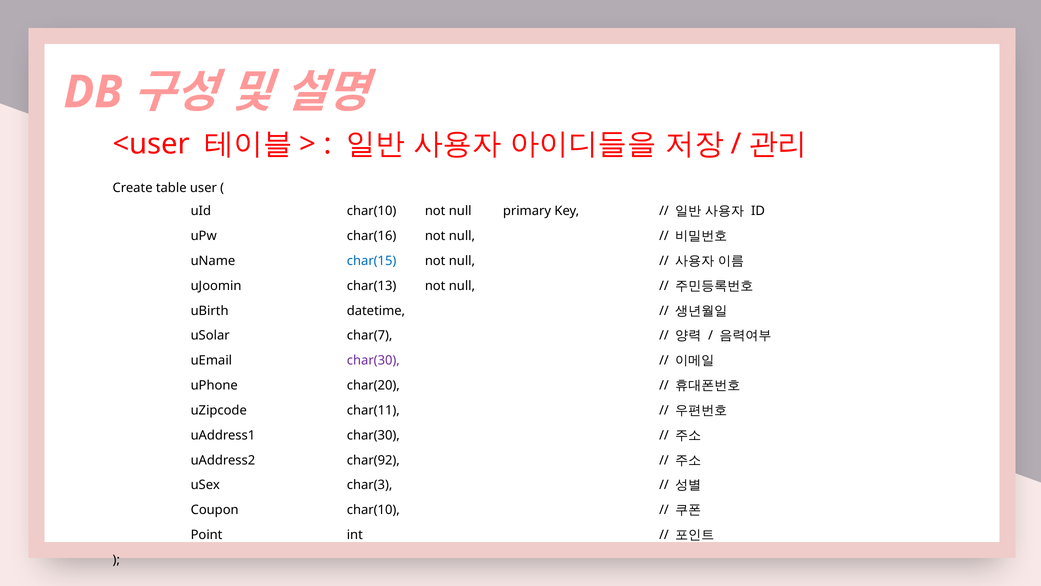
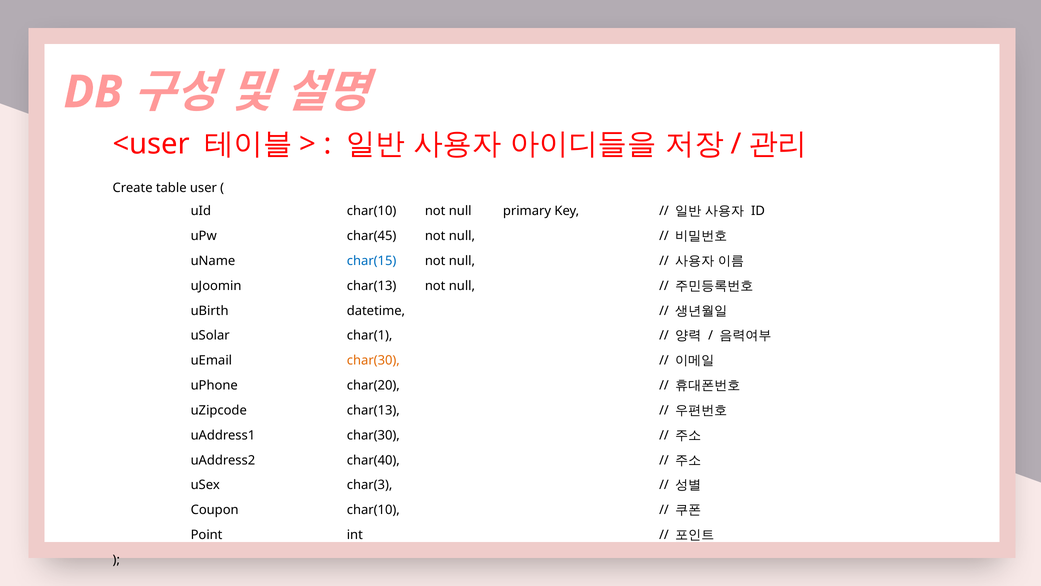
char(16: char(16 -> char(45 (372, 236)
char(7: char(7 -> char(1 (370, 335)
char(30 colour: purple -> orange (373, 360)
uZipcode char(11: char(11 -> char(13 (373, 410)
char(92: char(92 -> char(40 (373, 460)
